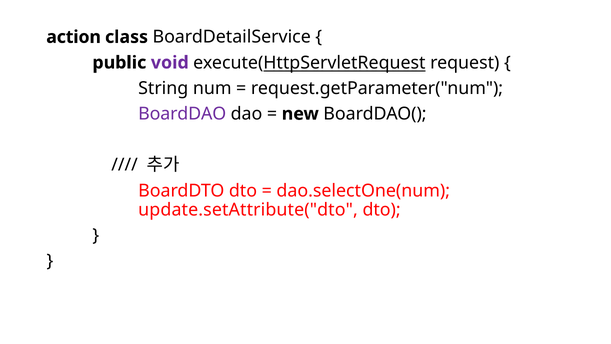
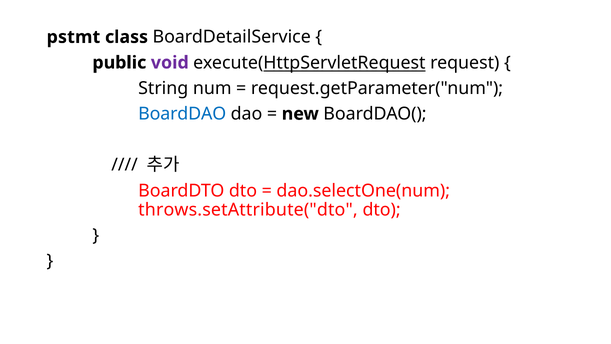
action: action -> pstmt (73, 37)
BoardDAO colour: purple -> blue (182, 114)
update.setAttribute("dto: update.setAttribute("dto -> throws.setAttribute("dto (248, 210)
